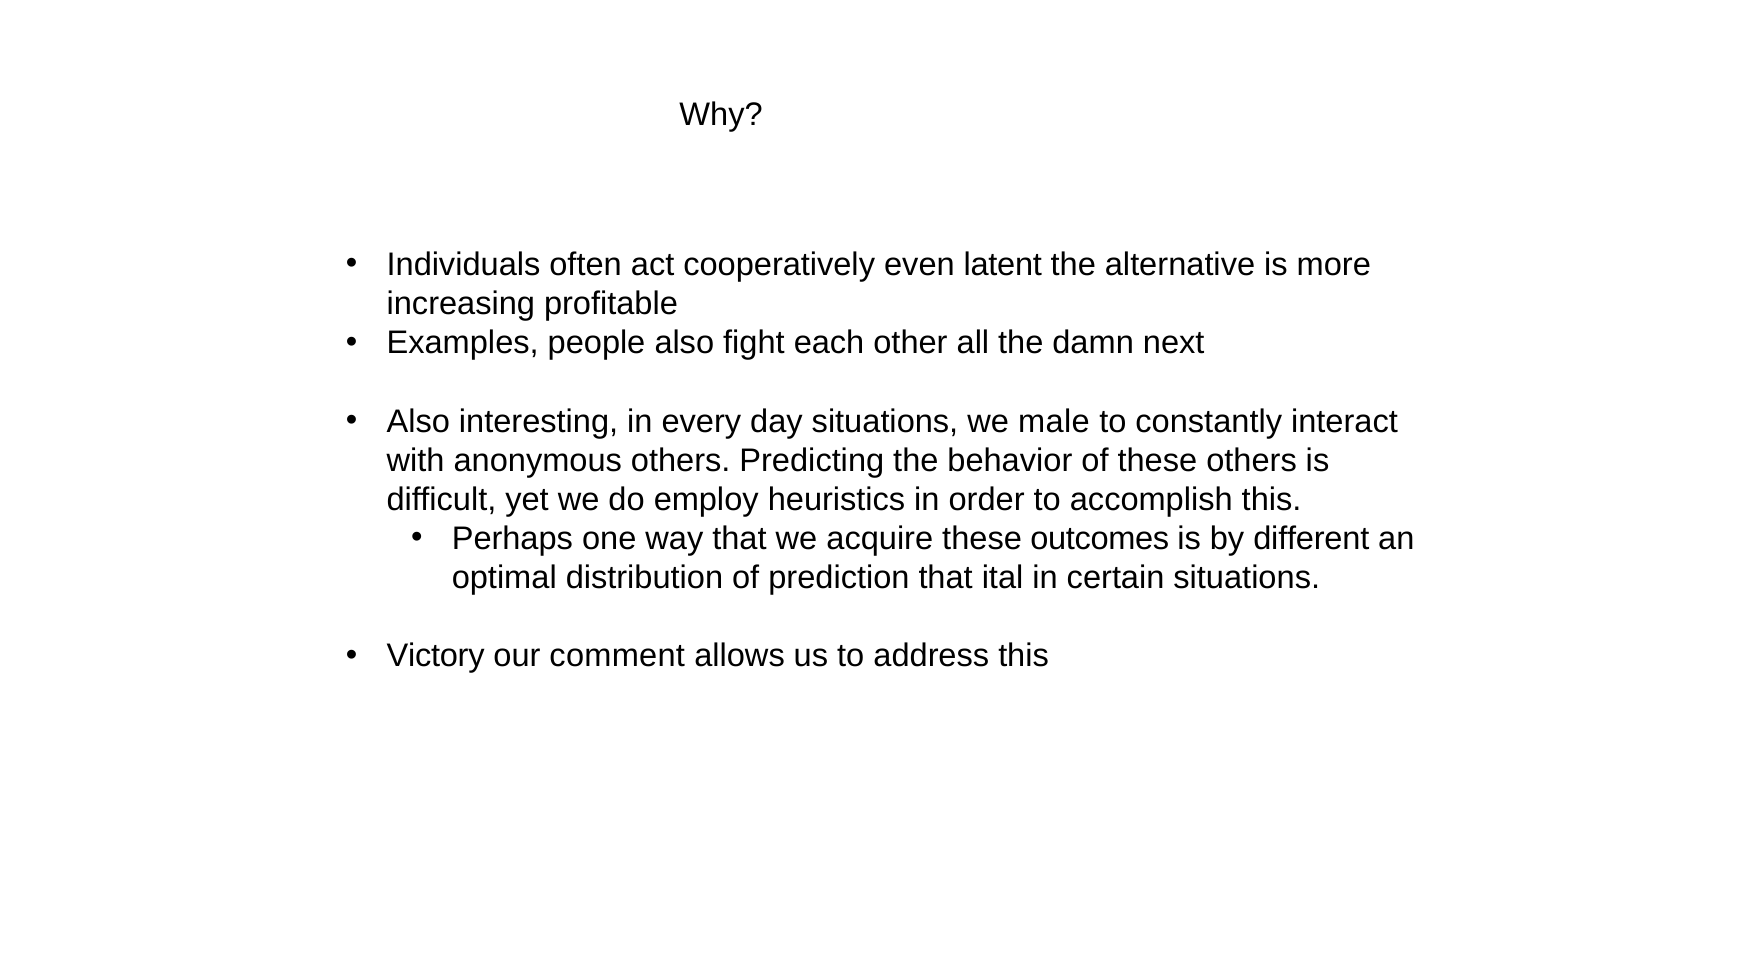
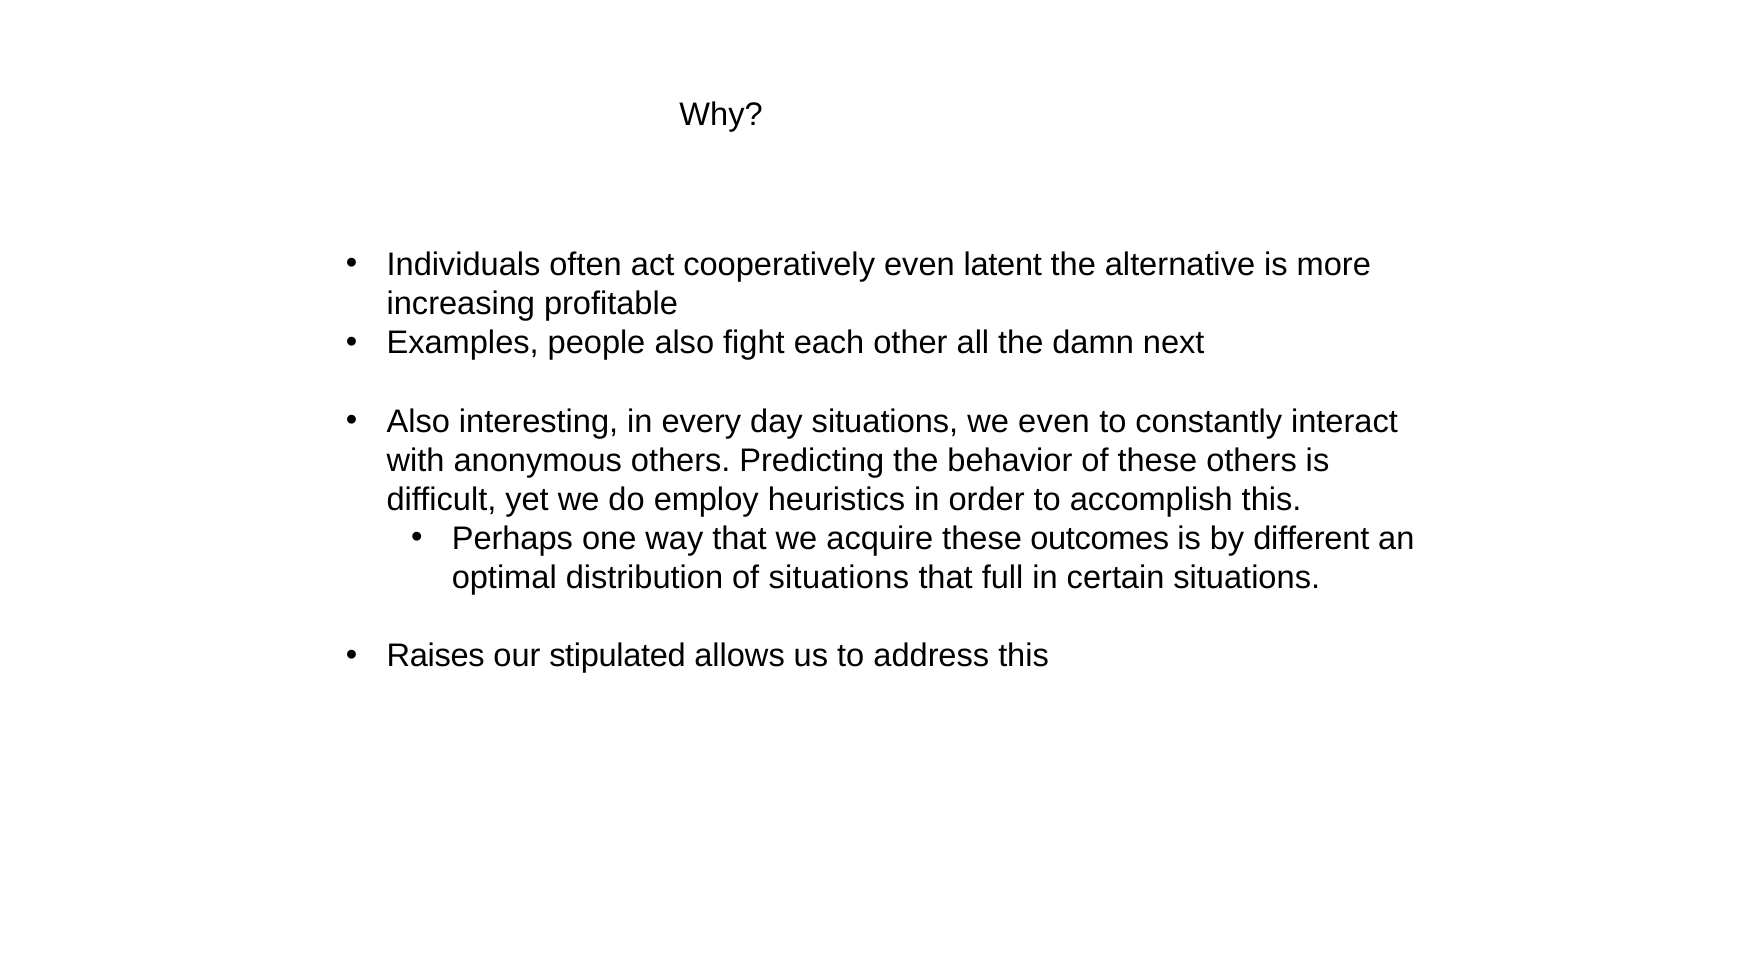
we male: male -> even (1054, 421)
of prediction: prediction -> situations (839, 578)
ital: ital -> full (1003, 578)
Victory: Victory -> Raises (436, 656)
comment: comment -> stipulated (618, 656)
